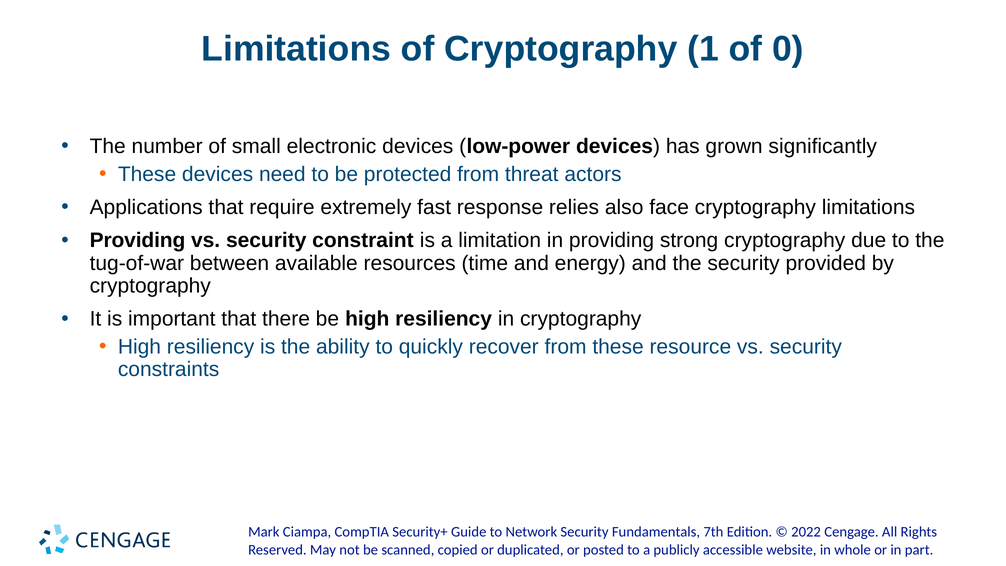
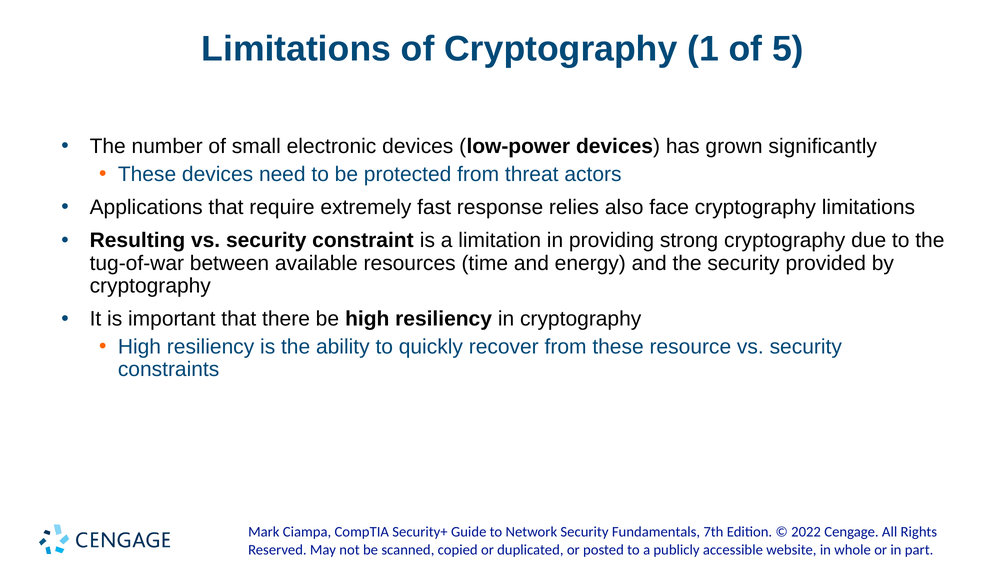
0: 0 -> 5 (788, 49)
Providing: Providing -> Resulting (137, 240)
